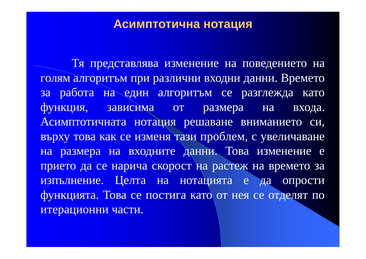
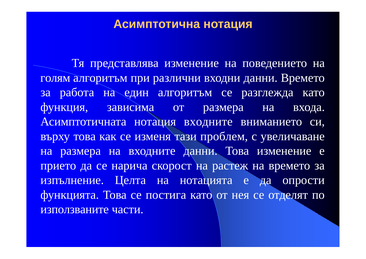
нотация решаване: решаване -> входните (208, 122)
итерационни: итерационни -> използваните (75, 209)
